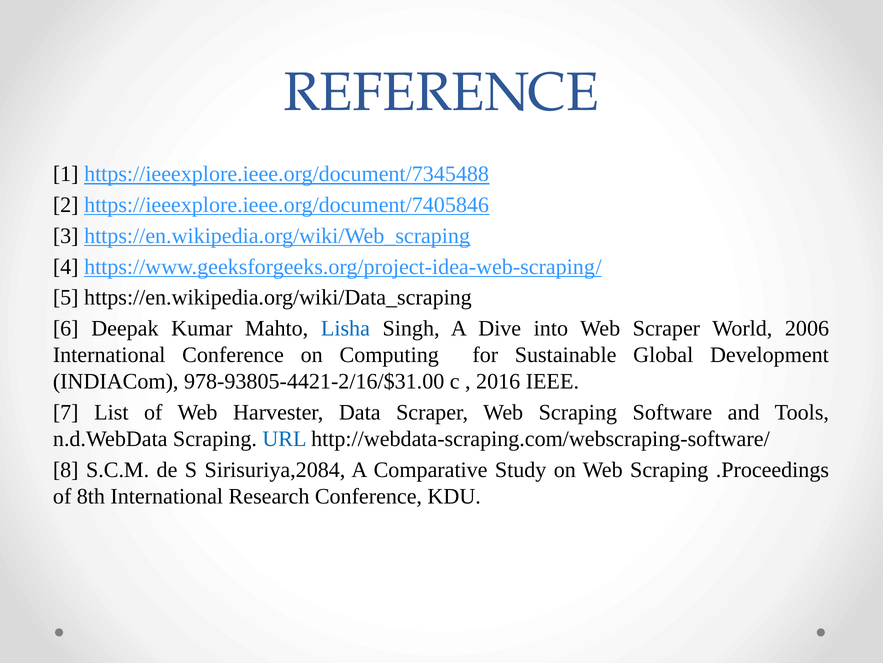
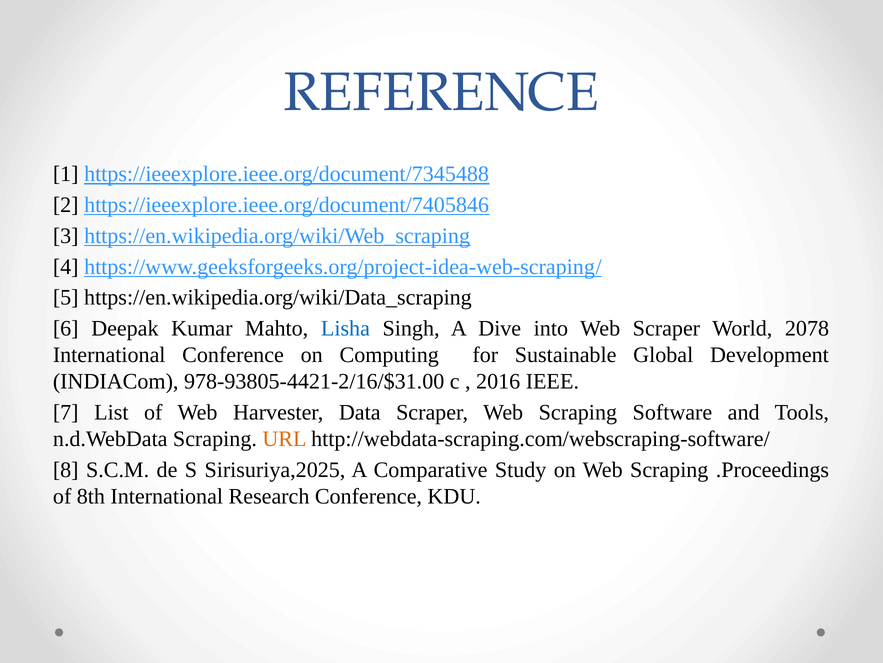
2006: 2006 -> 2078 (807, 328)
URL colour: blue -> orange (284, 439)
Sirisuriya,2084: Sirisuriya,2084 -> Sirisuriya,2025 (275, 470)
